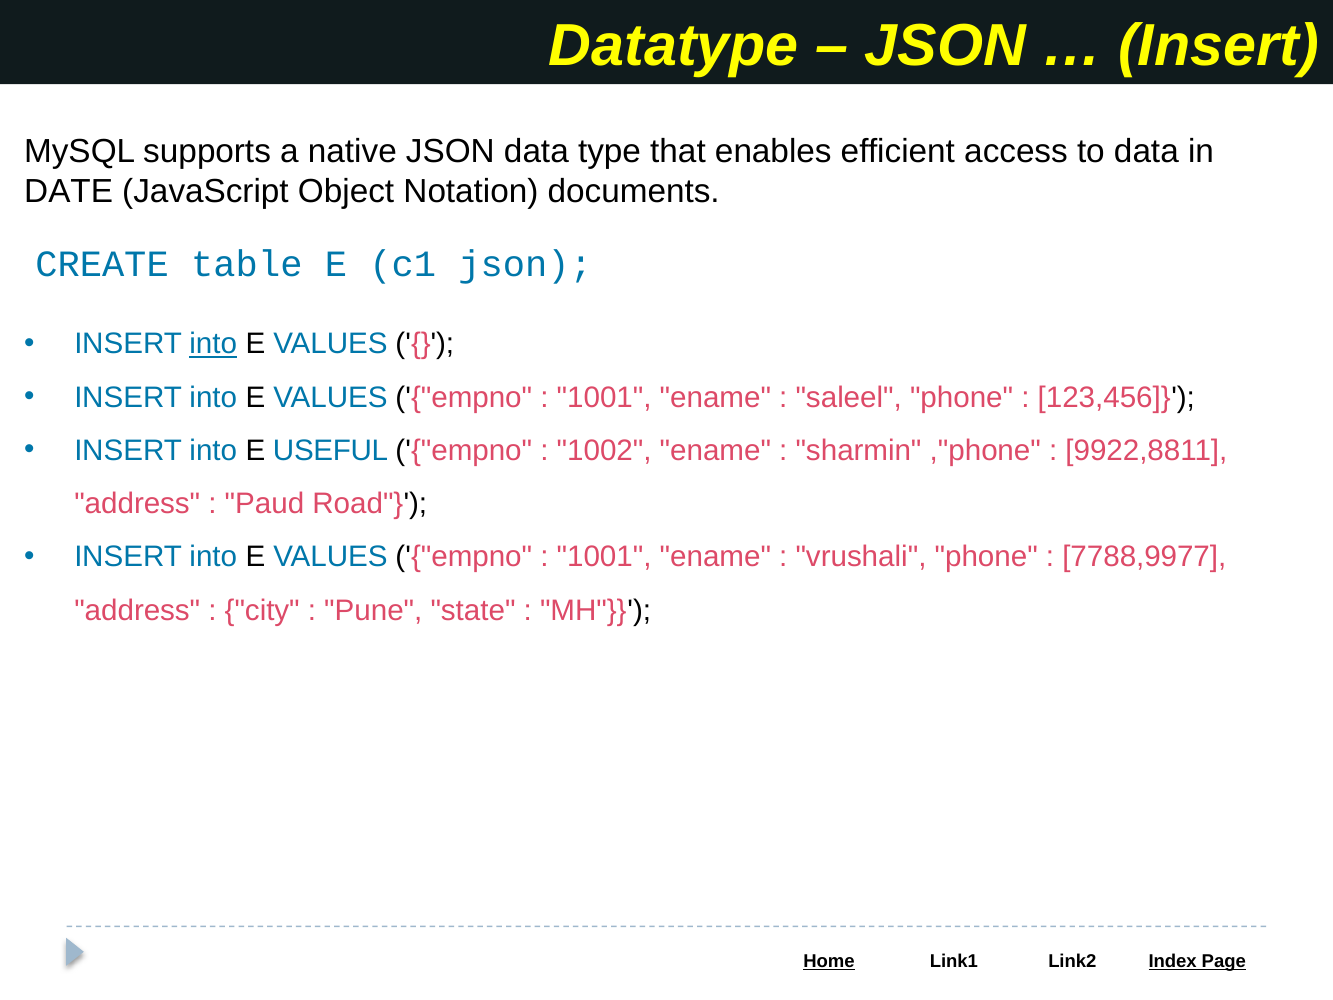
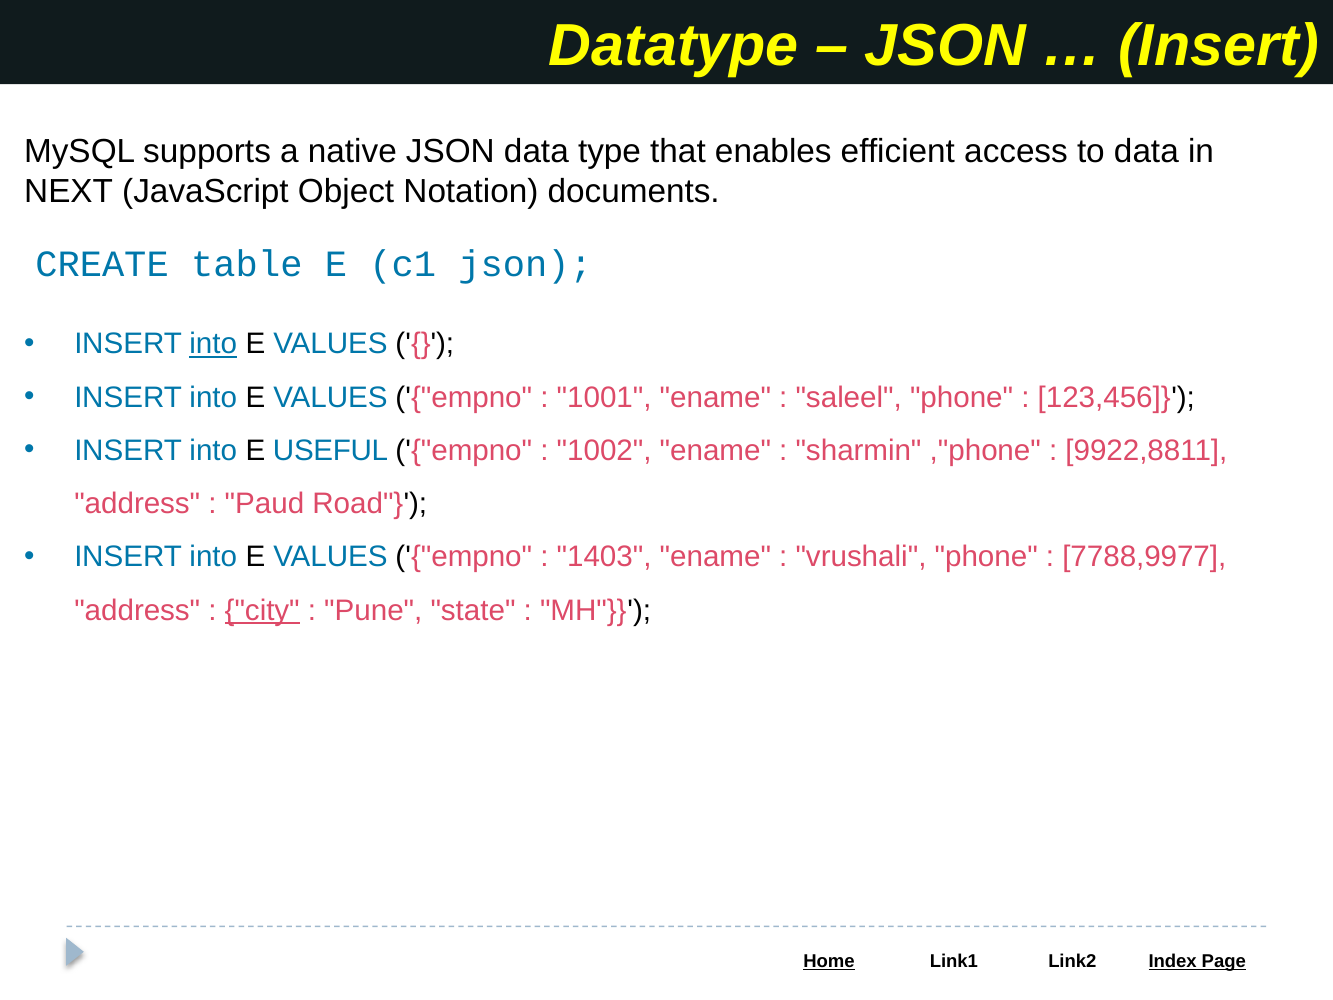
DATE: DATE -> NEXT (69, 191)
1001: 1001 -> 1403 (604, 557)
city underline: none -> present (262, 610)
